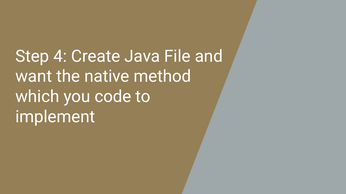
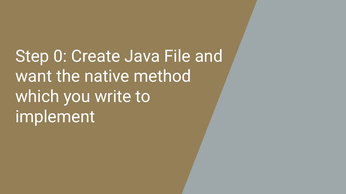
4: 4 -> 0 (60, 56)
code: code -> write (113, 97)
